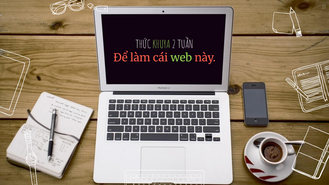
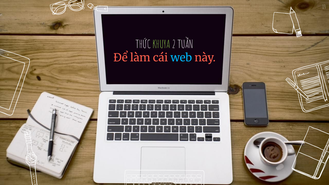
web colour: light green -> light blue (181, 58)
